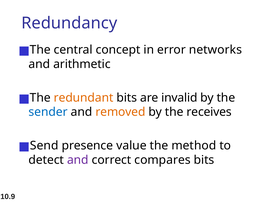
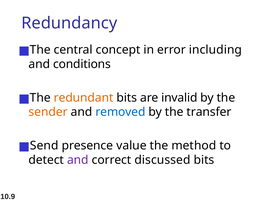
networks: networks -> including (215, 50)
arithmetic: arithmetic -> conditions (82, 64)
sender colour: blue -> orange (48, 112)
removed colour: orange -> blue (120, 112)
receives: receives -> transfer (209, 112)
compares: compares -> discussed (162, 160)
